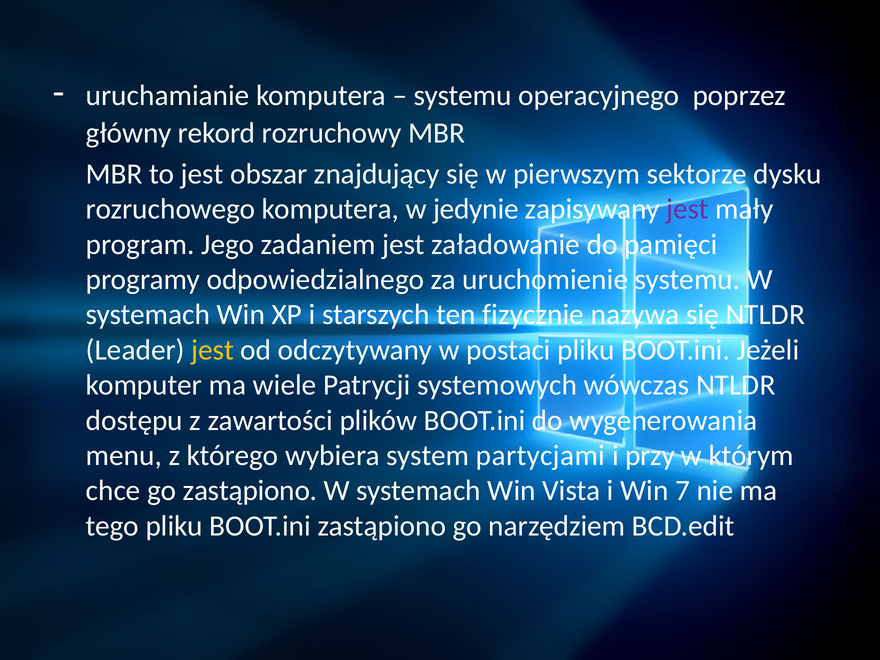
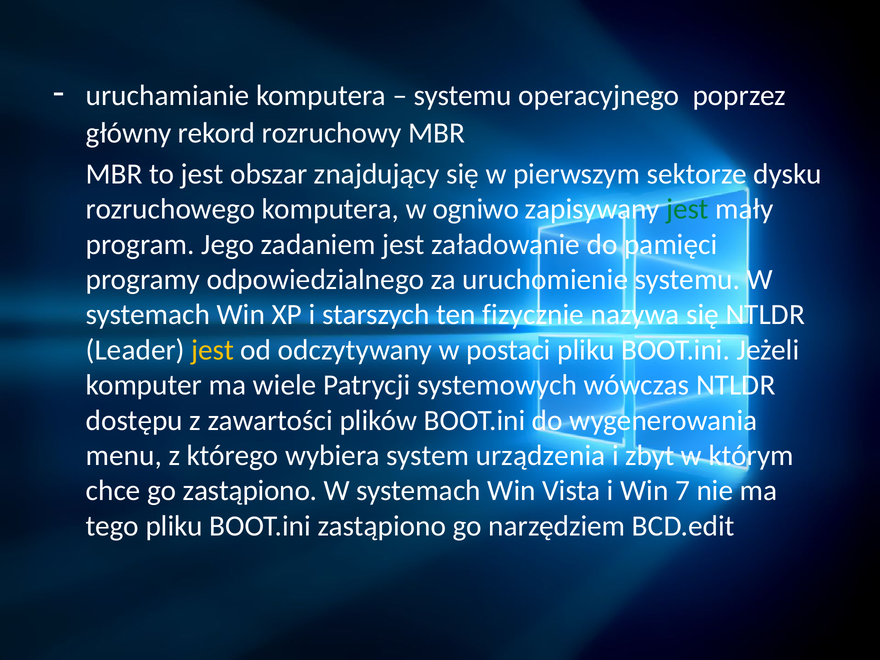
jedynie: jedynie -> ogniwo (476, 209)
jest colour: purple -> green (687, 209)
partycjami: partycjami -> urządzenia (541, 456)
przy: przy -> zbyt (650, 456)
